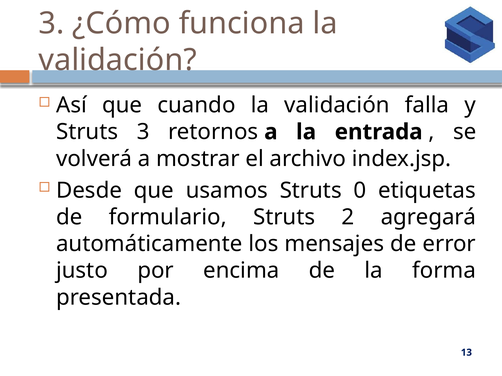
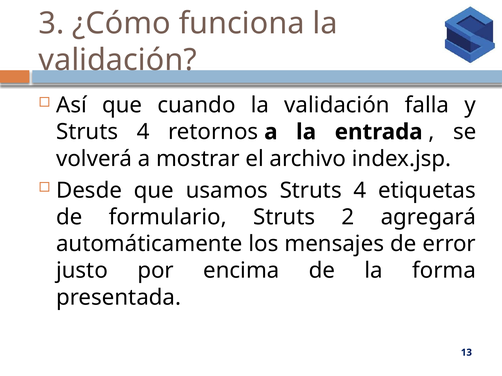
3: 3 -> 4 (143, 132)
usamos Struts 0: 0 -> 4 (360, 191)
